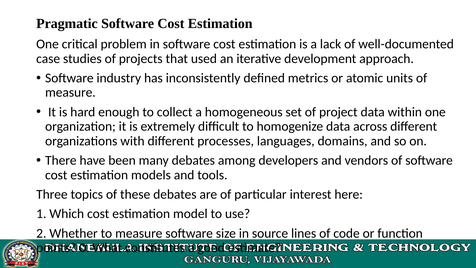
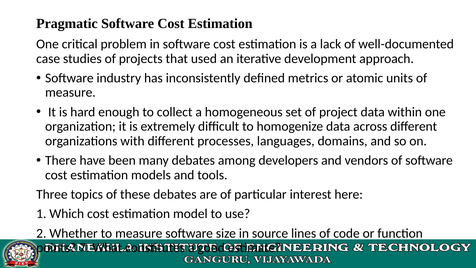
0: 0 -> 7 (84, 248)
